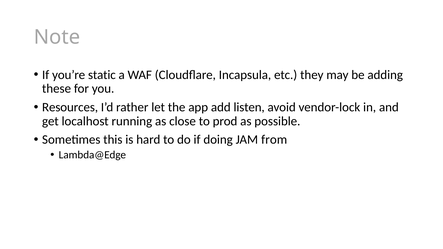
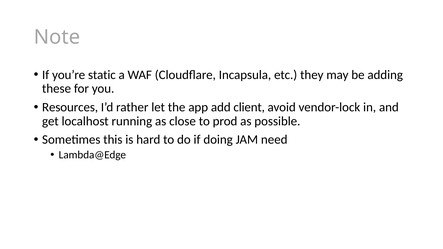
listen: listen -> client (249, 107)
from: from -> need (274, 140)
